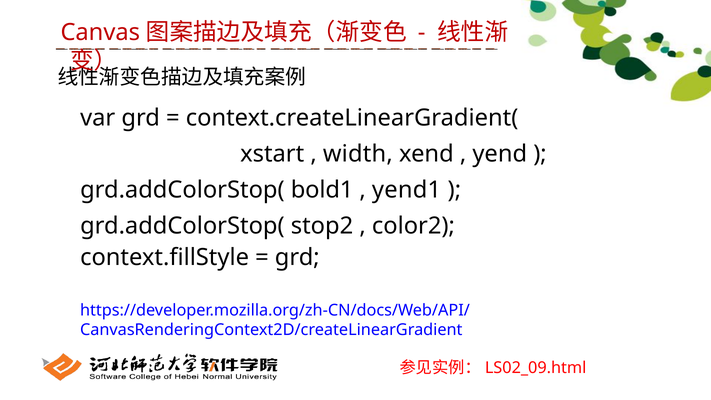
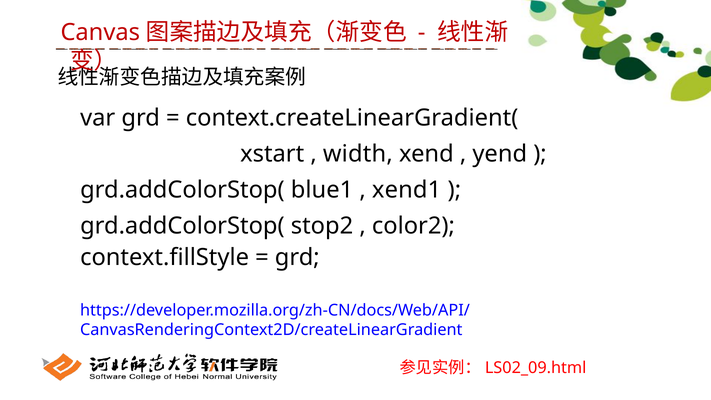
bold1: bold1 -> blue1 (322, 190)
yend1: yend1 -> xend1 (407, 190)
